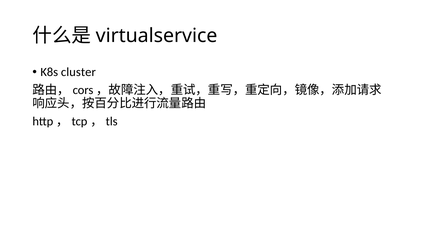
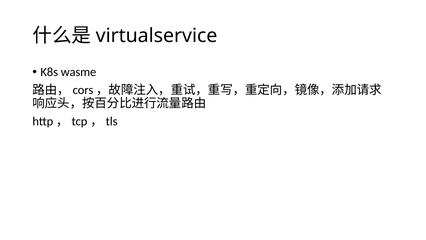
cluster: cluster -> wasme (79, 72)
